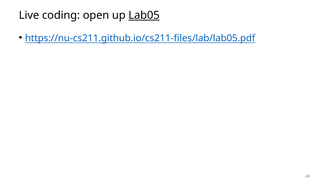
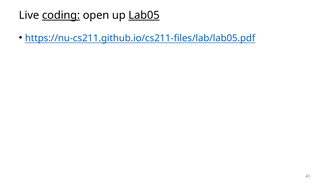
coding underline: none -> present (61, 15)
